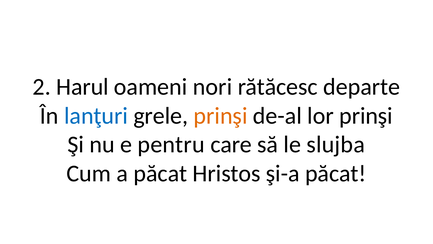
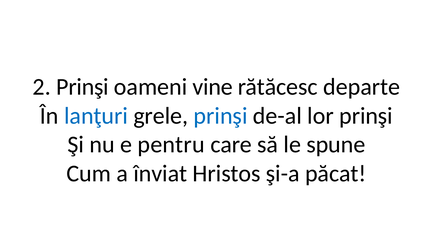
2 Harul: Harul -> Prinşi (83, 87)
nori: nori -> vine (213, 87)
prinşi colour: orange -> blue (221, 116)
slujba: slujba -> spune (336, 144)
a păcat: păcat -> înviat (160, 173)
